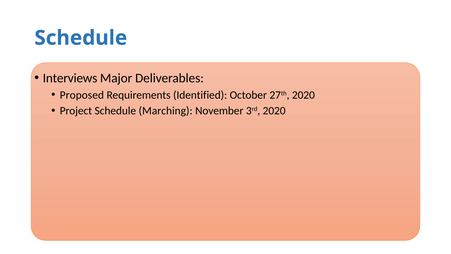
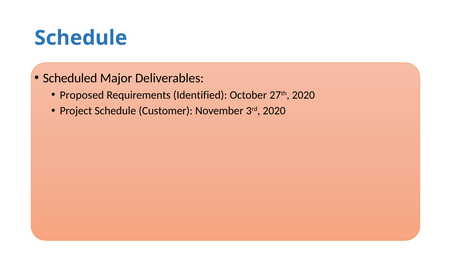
Interviews: Interviews -> Scheduled (70, 78)
Marching: Marching -> Customer (166, 111)
